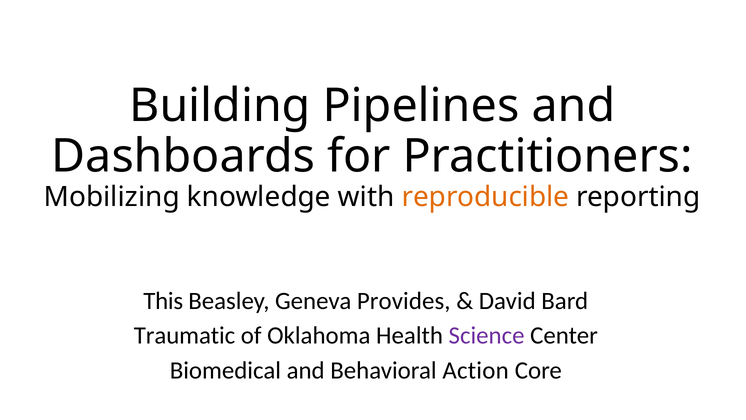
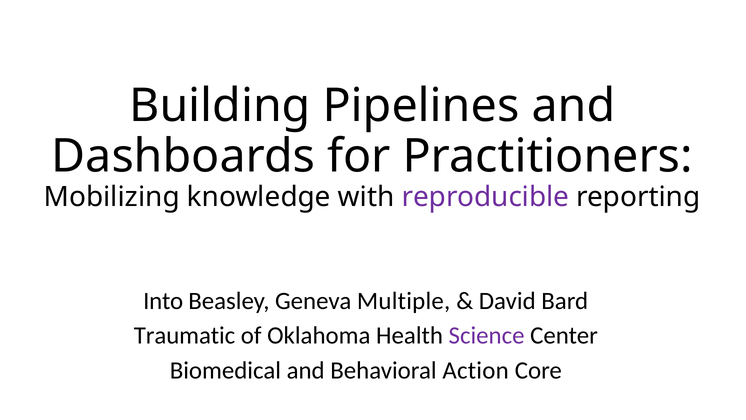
reproducible colour: orange -> purple (485, 197)
This: This -> Into (163, 301)
Provides: Provides -> Multiple (404, 301)
